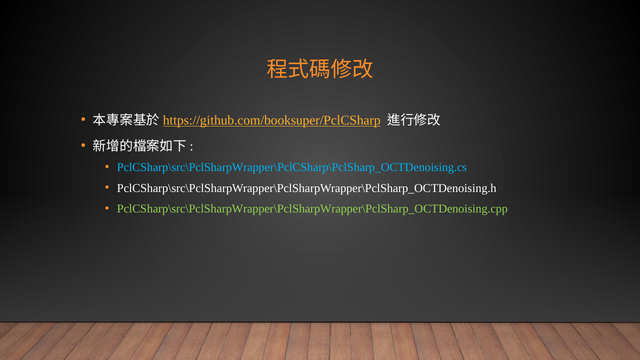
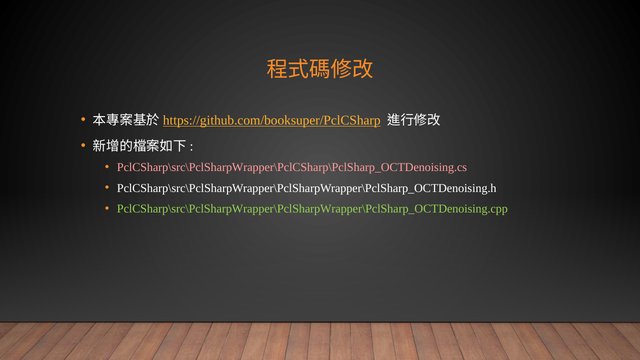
PclCSharp\src\PclSharpWrapper\PclCSharp\PclSharp_OCTDenoising.cs colour: light blue -> pink (292, 168)
